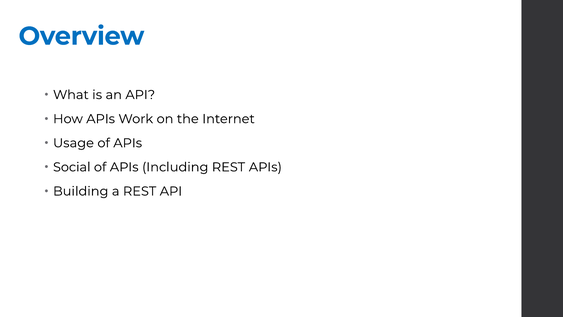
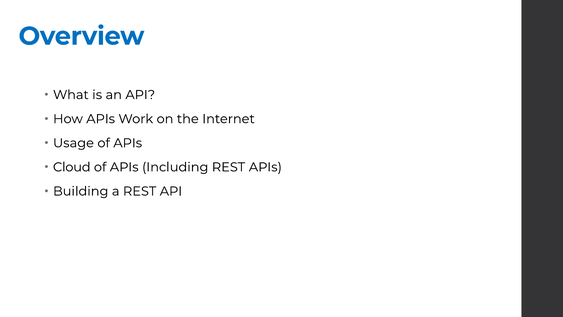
Social: Social -> Cloud (72, 167)
